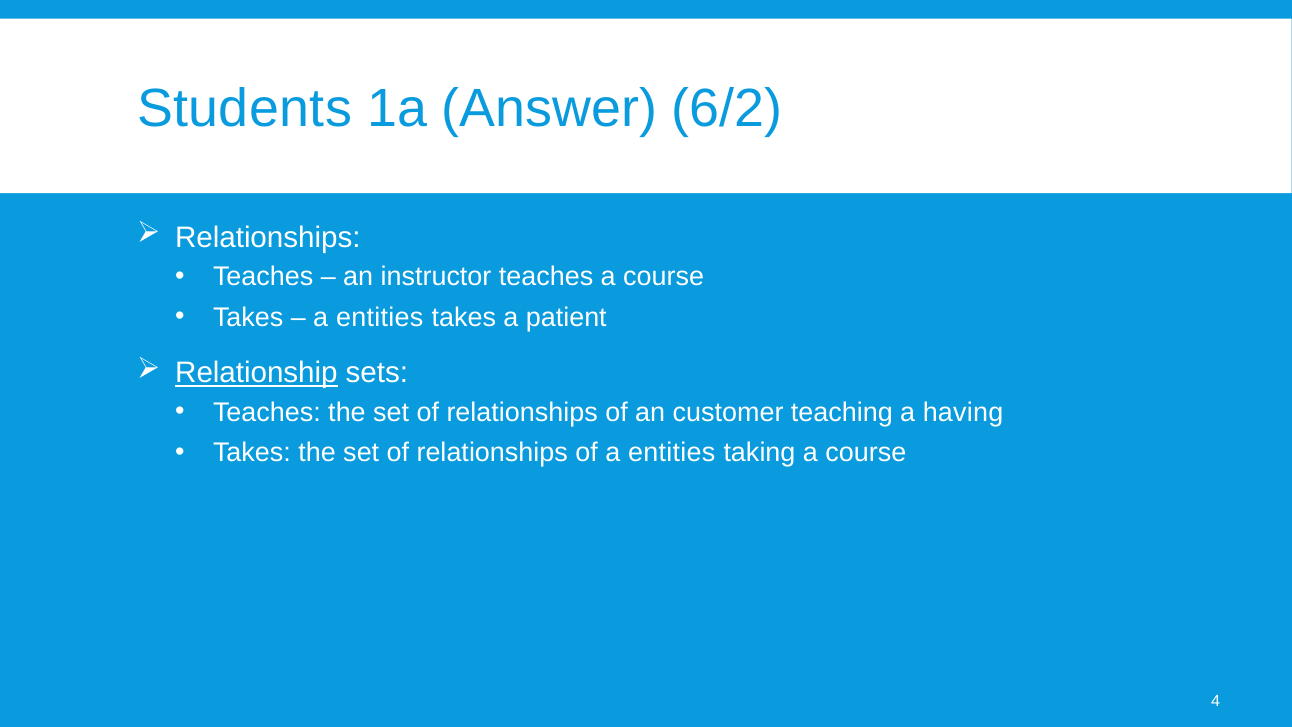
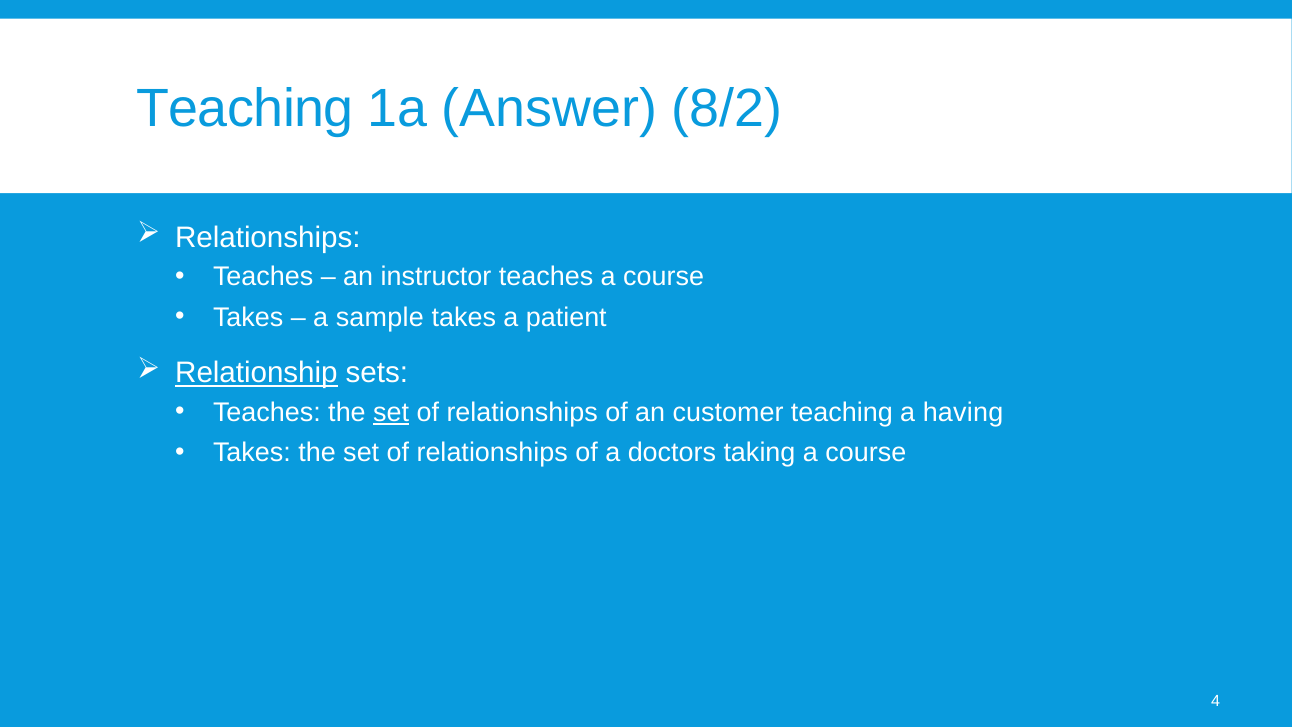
Students: Students -> Teaching (245, 109)
6/2: 6/2 -> 8/2 (727, 109)
entities: entities -> sample (380, 317)
set underline: none -> present (391, 412)
of a entities: entities -> doctors (672, 453)
